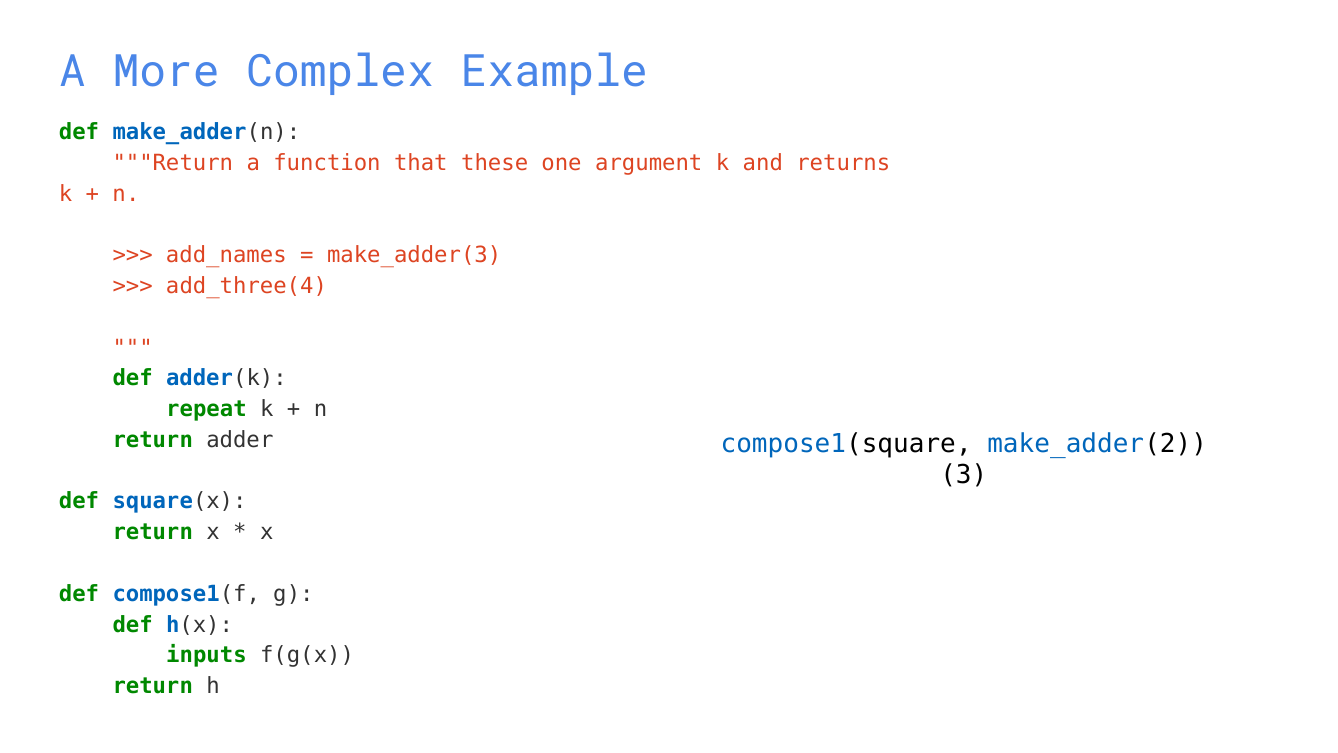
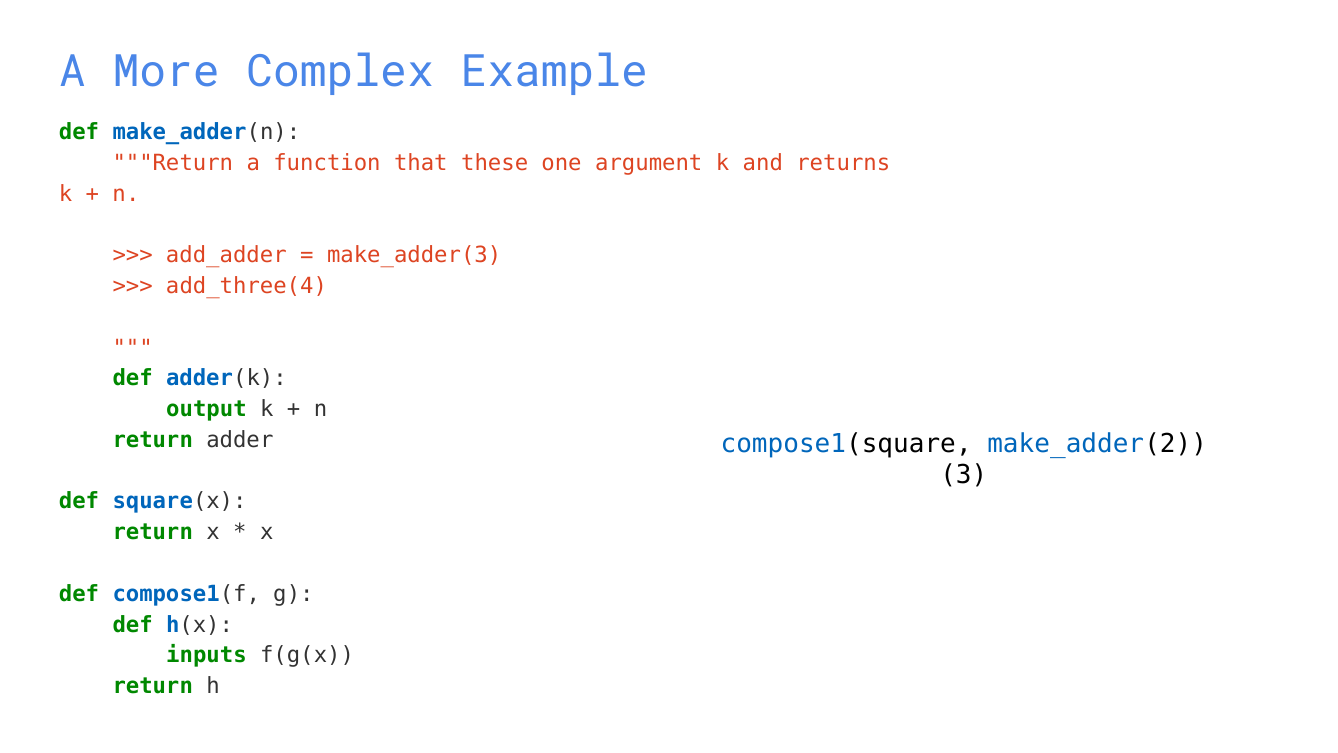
add_names: add_names -> add_adder (226, 255)
repeat: repeat -> output (206, 409)
